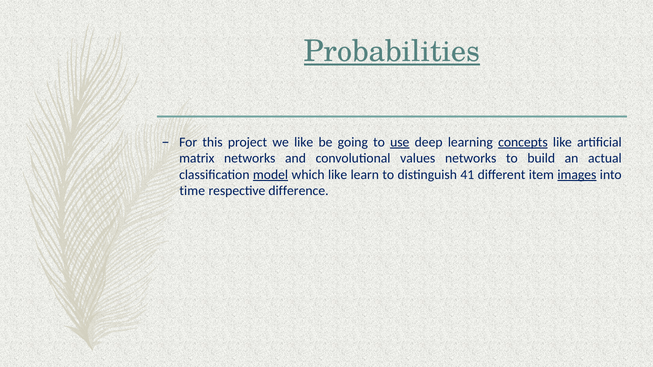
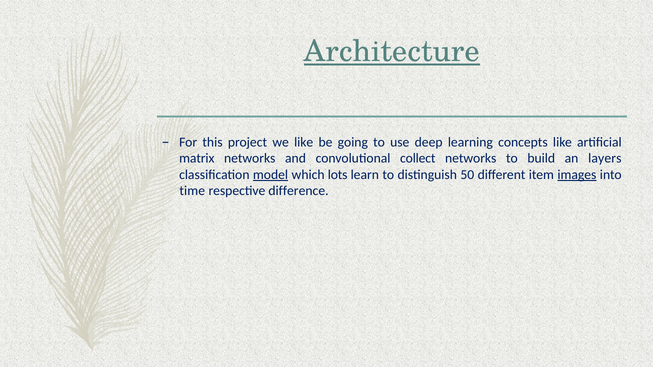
Probabilities: Probabilities -> Architecture (392, 51)
use underline: present -> none (400, 142)
concepts underline: present -> none (523, 142)
values: values -> collect (418, 158)
actual: actual -> layers (605, 158)
which like: like -> lots (338, 175)
41: 41 -> 50 (467, 175)
